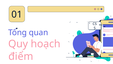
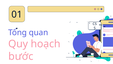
điểm: điểm -> bước (21, 56)
